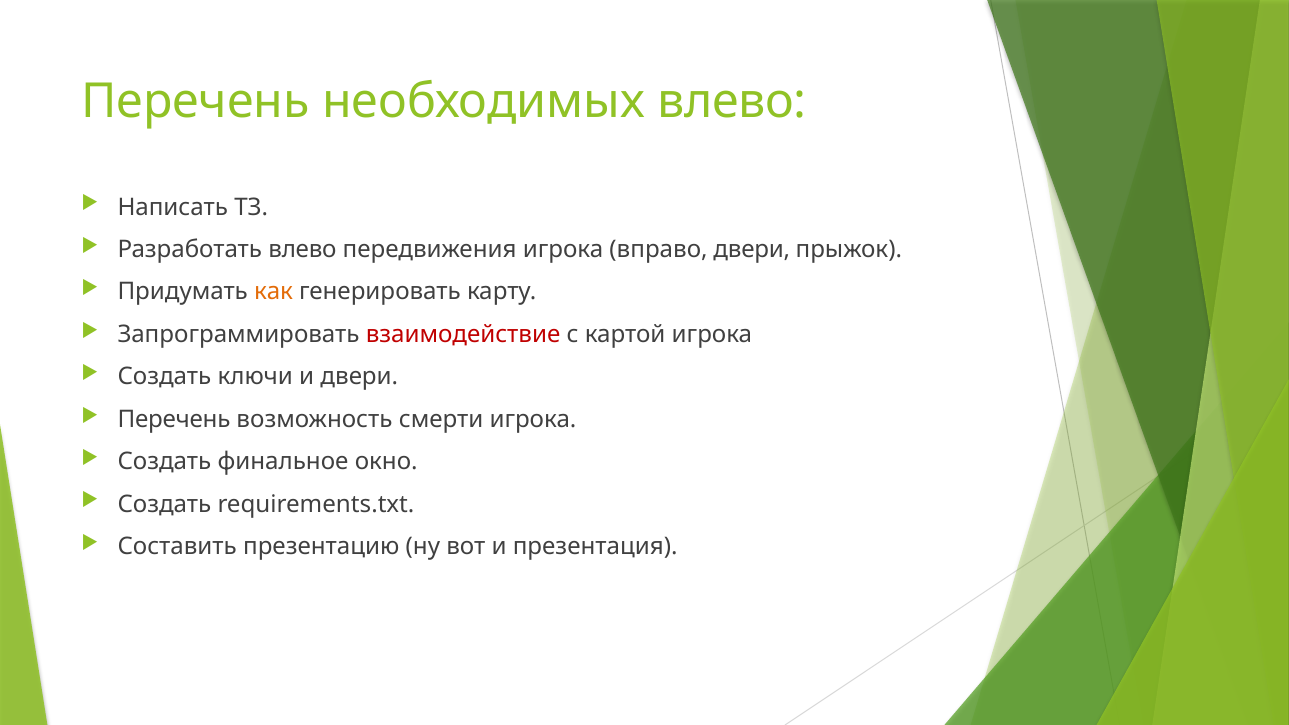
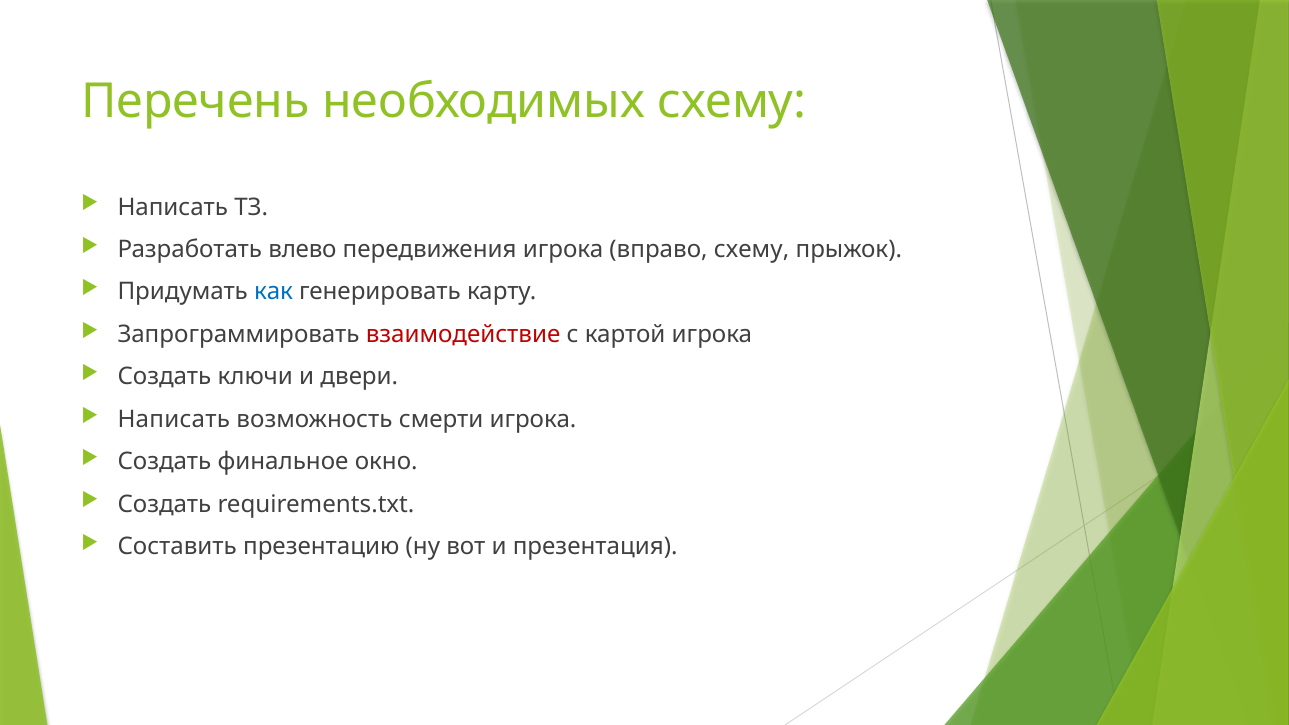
необходимых влево: влево -> схему (732, 102)
вправо двери: двери -> схему (752, 250)
как colour: orange -> blue (274, 292)
Перечень: Перечень -> Написать (174, 419)
